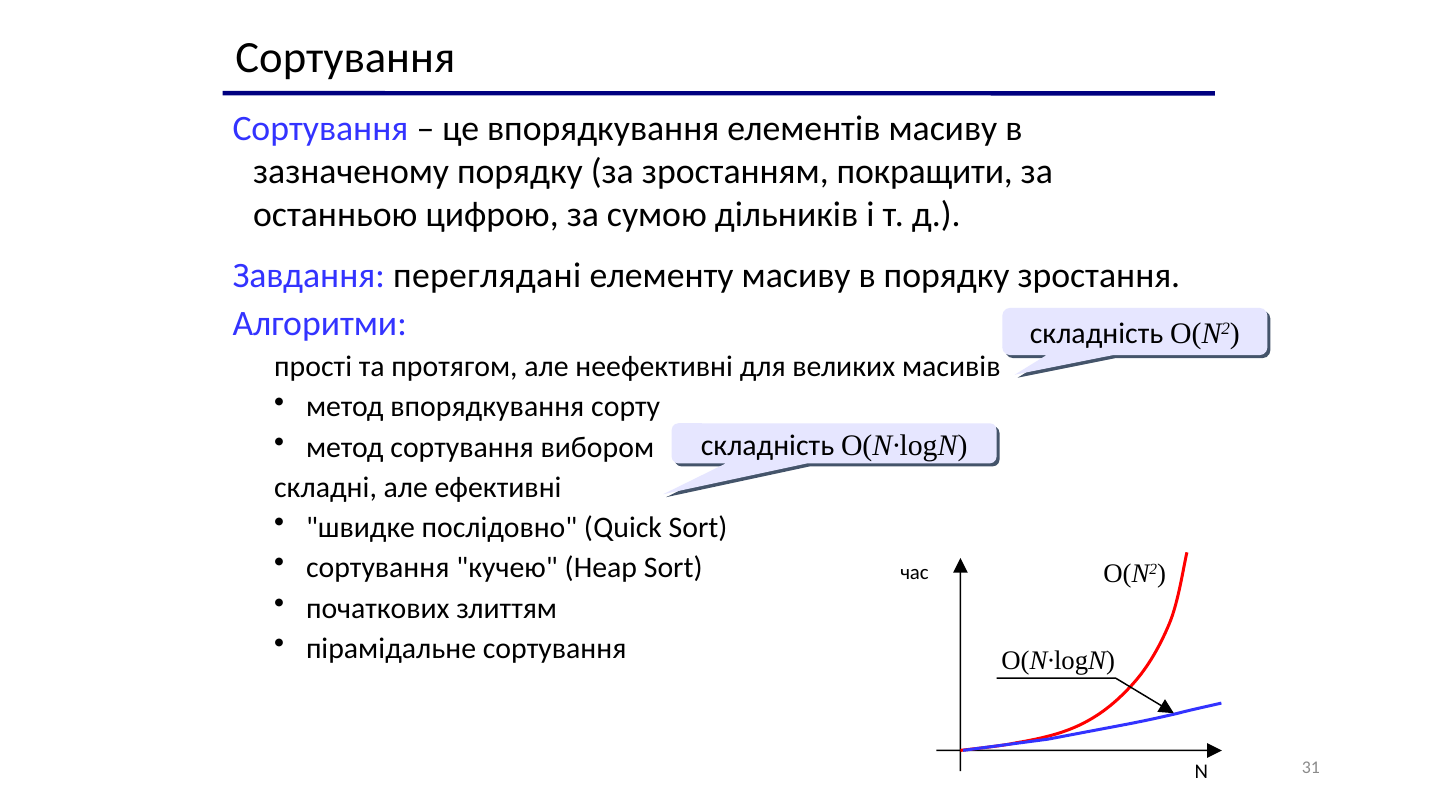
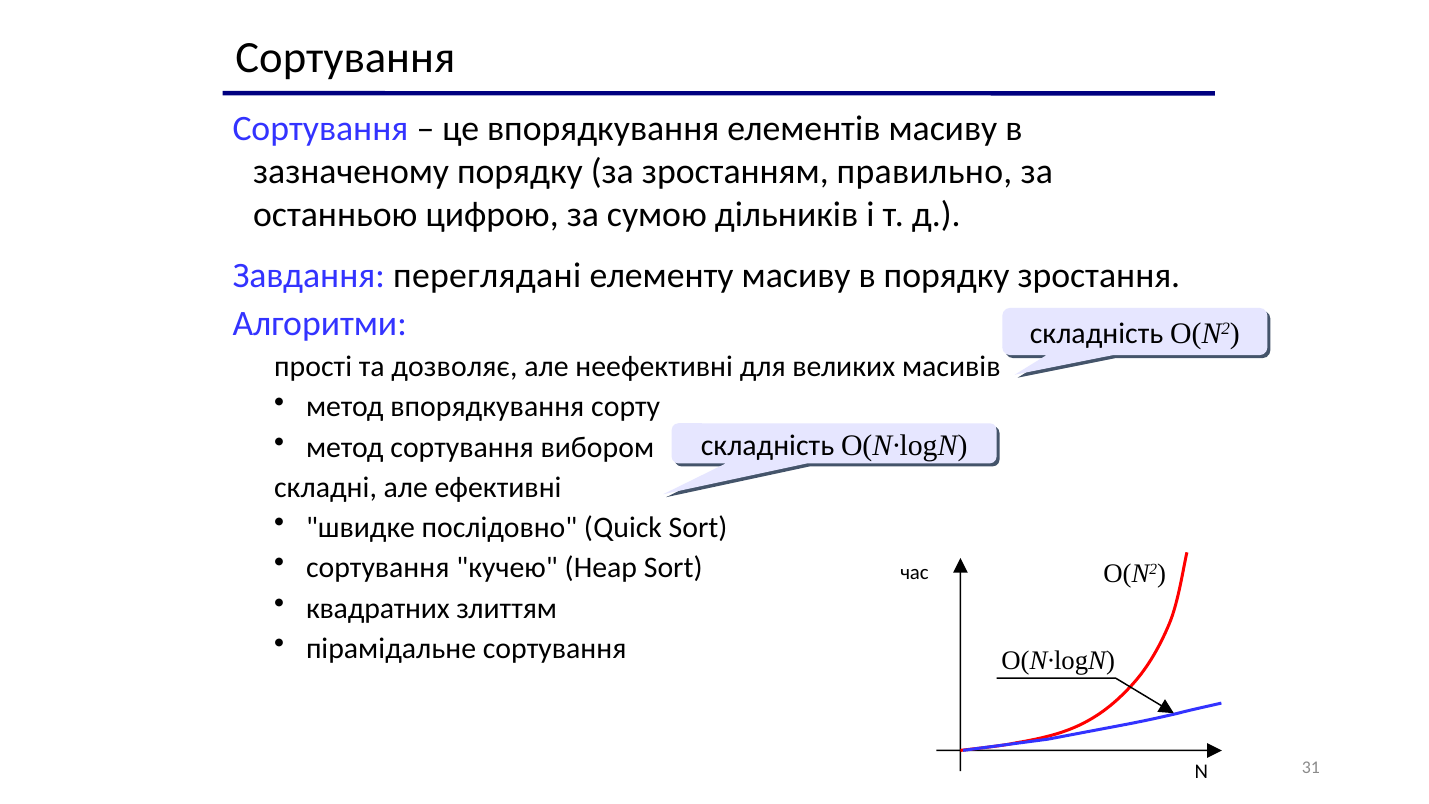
покращити: покращити -> правильно (925, 172)
протягом: протягом -> дозволяє (454, 367)
початкових: початкових -> квадратних (378, 608)
